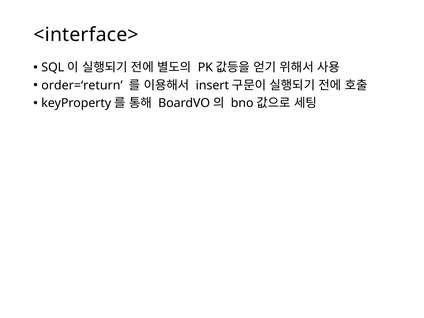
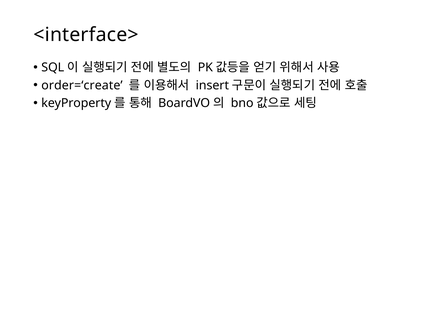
order=‘return: order=‘return -> order=‘create (82, 85)
